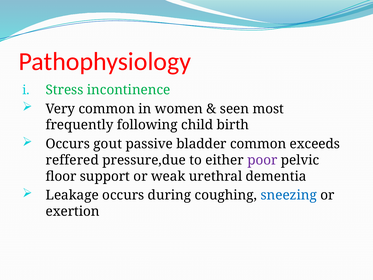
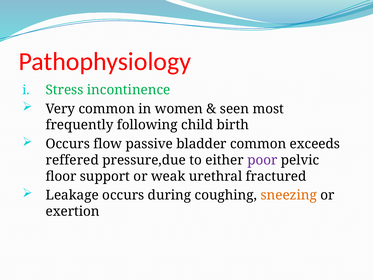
gout: gout -> flow (108, 144)
dementia: dementia -> fractured (276, 176)
sneezing colour: blue -> orange (289, 195)
